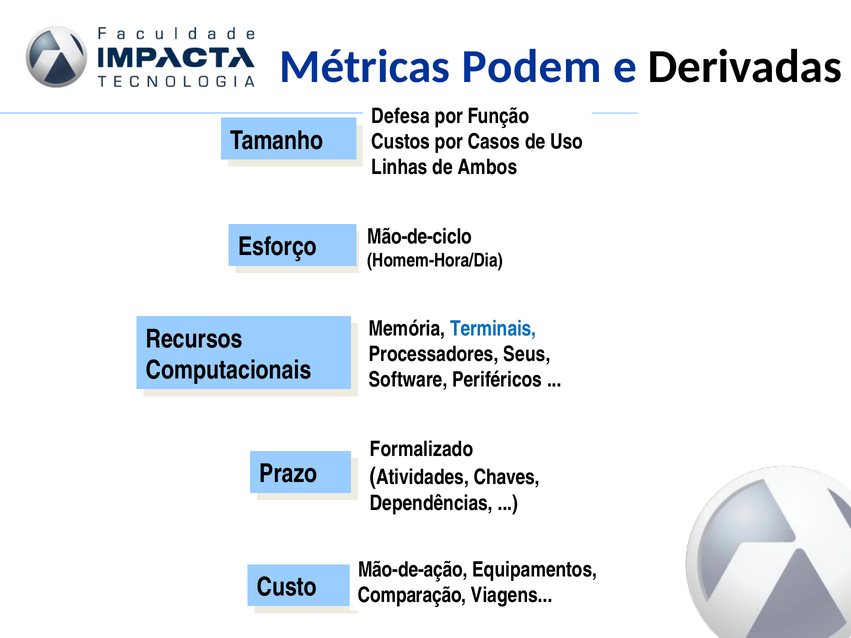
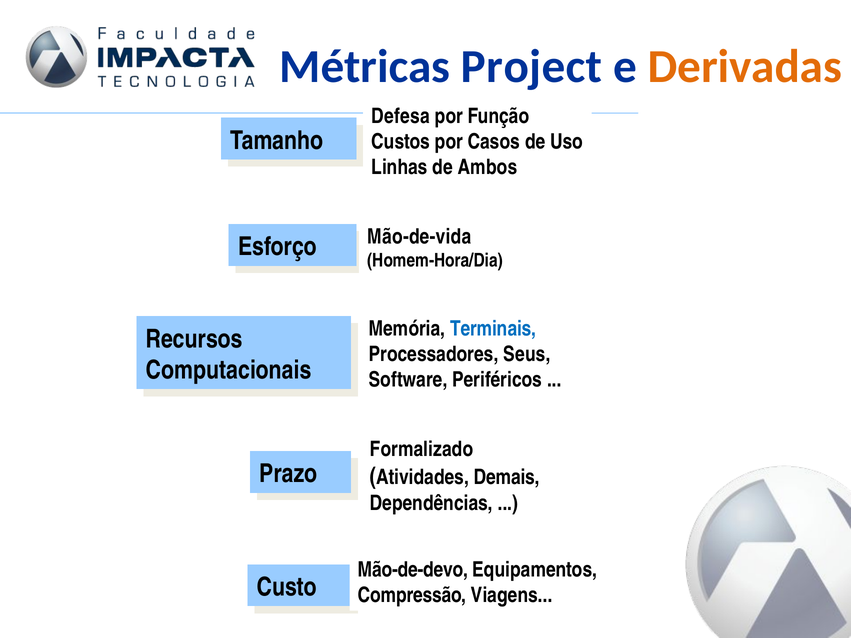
Podem: Podem -> Project (532, 66)
Derivadas colour: black -> orange (745, 66)
Mão-de-ciclo: Mão-de-ciclo -> Mão-de-vida (419, 237)
Chaves: Chaves -> Demais (507, 477)
Mão-de-ação: Mão-de-ação -> Mão-de-devo (413, 570)
Comparação: Comparação -> Compressão (412, 595)
